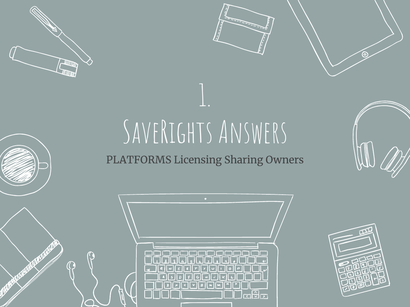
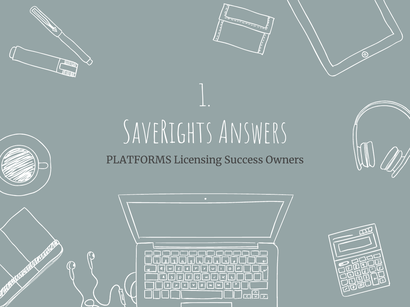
Sharing: Sharing -> Success (244, 160)
